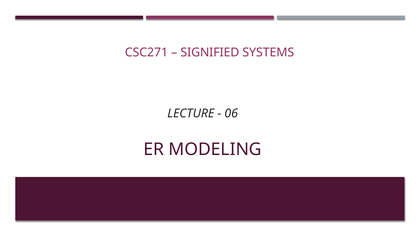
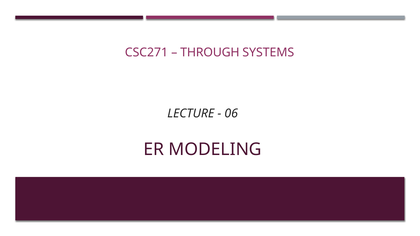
SIGNIFIED: SIGNIFIED -> THROUGH (210, 53)
